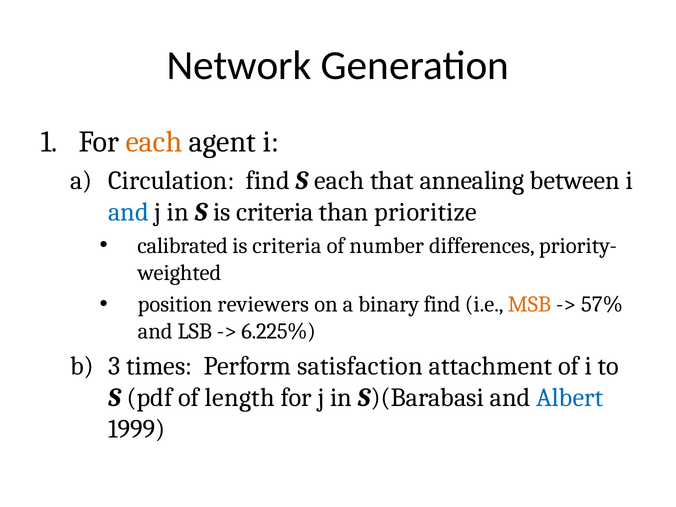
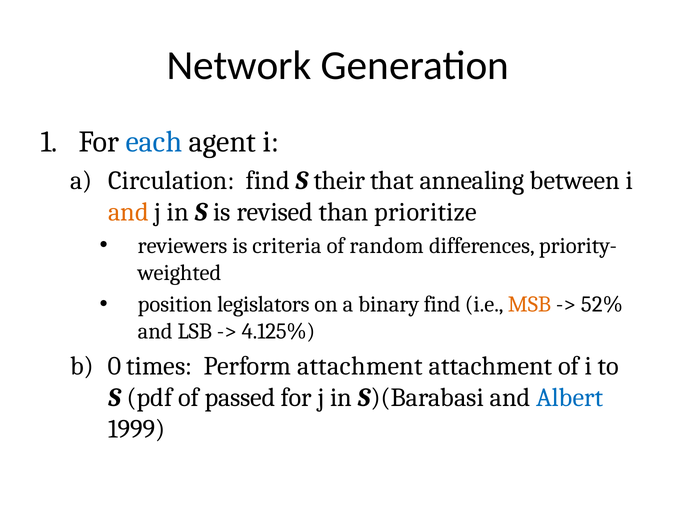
each colour: orange -> blue (154, 142)
S each: each -> their (339, 181)
and colour: blue -> orange (128, 212)
S is criteria: criteria -> revised (275, 212)
calibrated: calibrated -> reviewers (183, 246)
number: number -> random (387, 246)
reviewers: reviewers -> legislators (263, 304)
57%: 57% -> 52% (602, 304)
6.225%: 6.225% -> 4.125% (278, 331)
3: 3 -> 0 (115, 366)
Perform satisfaction: satisfaction -> attachment (360, 366)
length: length -> passed (240, 398)
